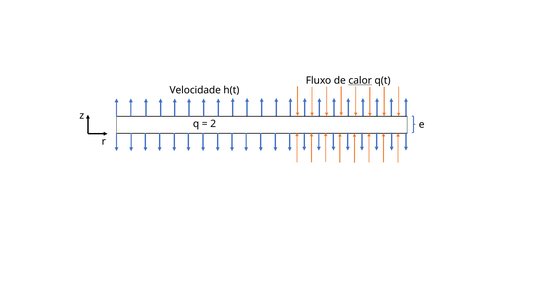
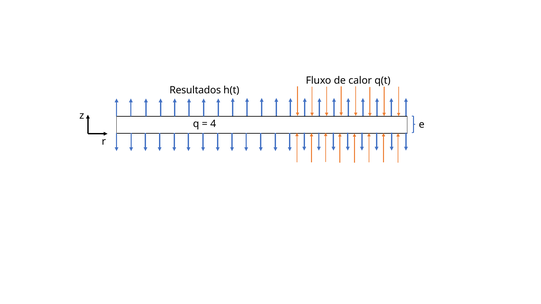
calor underline: present -> none (360, 81)
Velocidade: Velocidade -> Resultados (195, 90)
2: 2 -> 4 (213, 124)
